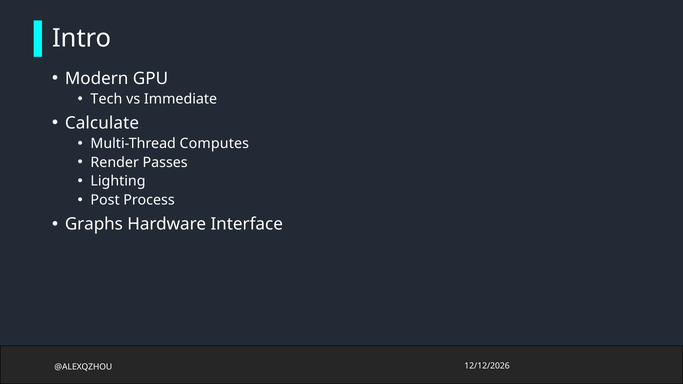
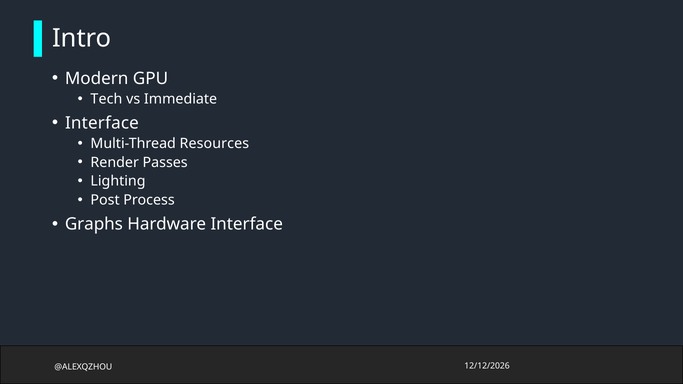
Calculate: Calculate -> Interface (102, 123)
Computes: Computes -> Resources (214, 144)
